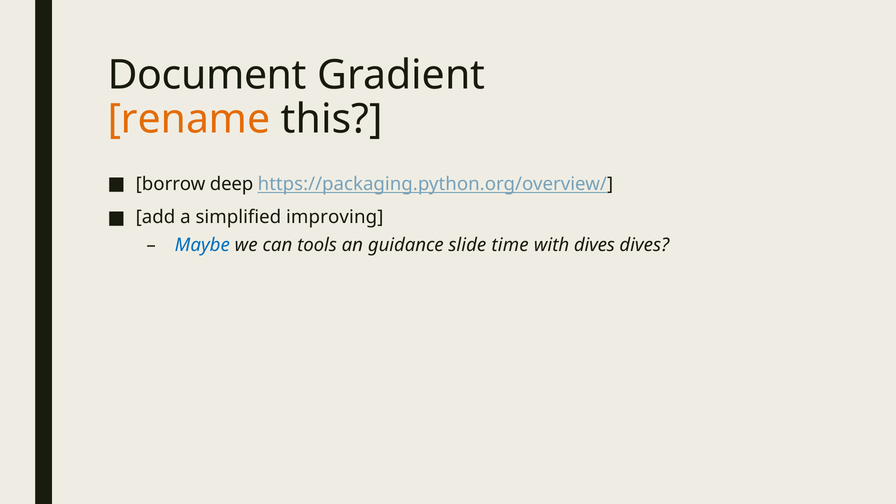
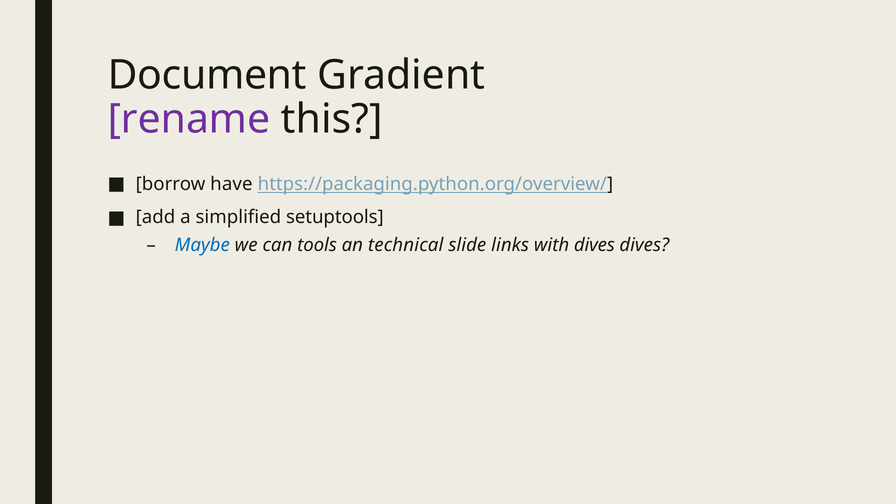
rename colour: orange -> purple (189, 119)
deep: deep -> have (231, 184)
improving: improving -> setuptools (335, 217)
guidance: guidance -> technical (406, 245)
time: time -> links (510, 245)
